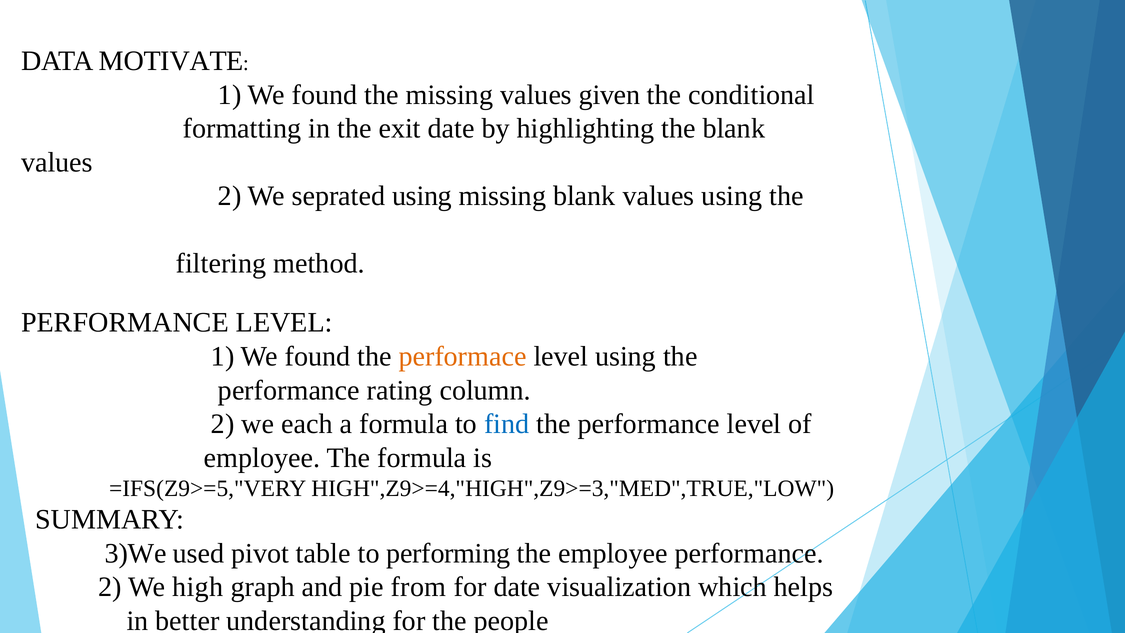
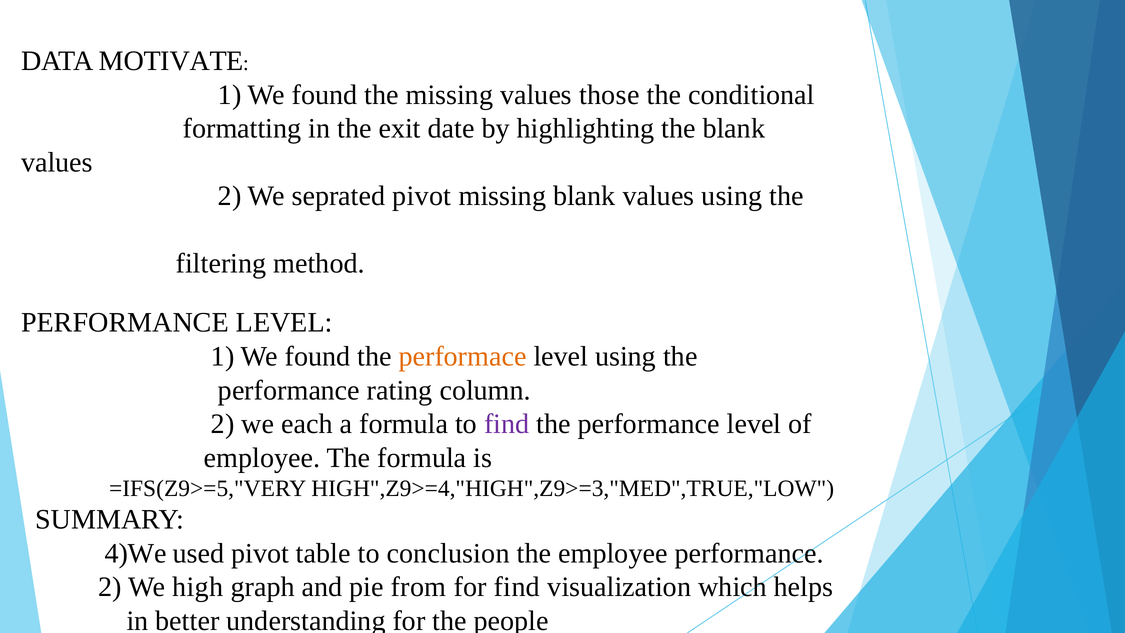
given: given -> those (609, 95)
seprated using: using -> pivot (422, 196)
find colour: blue -> purple (507, 424)
3)We: 3)We -> 4)We (136, 553)
performing: performing -> conclusion (448, 553)
for date: date -> find (517, 587)
